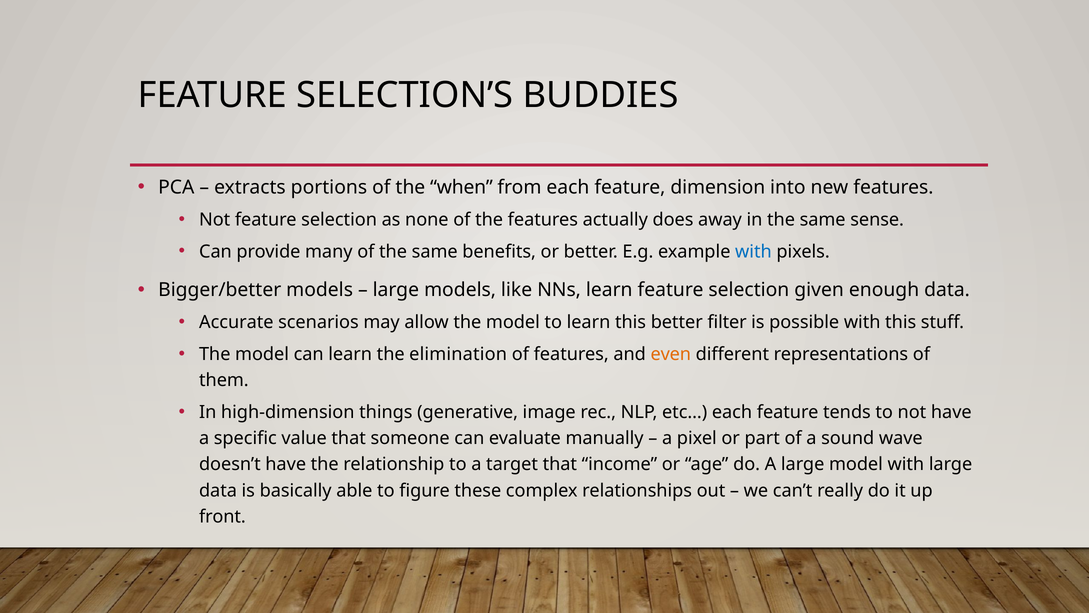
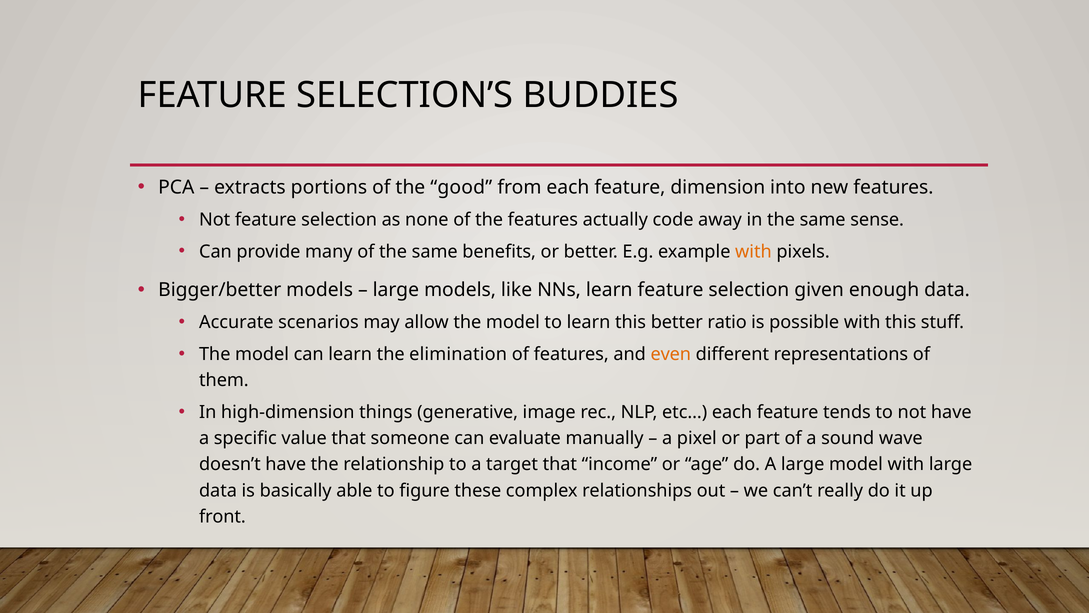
when: when -> good (461, 187)
does: does -> code (673, 220)
with colour: blue -> orange (753, 251)
filter: filter -> ratio (727, 322)
